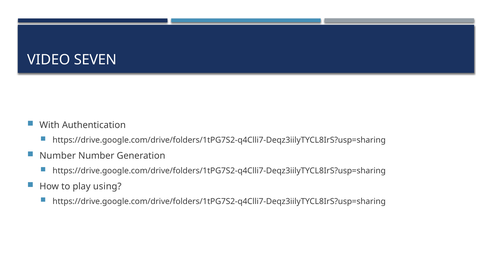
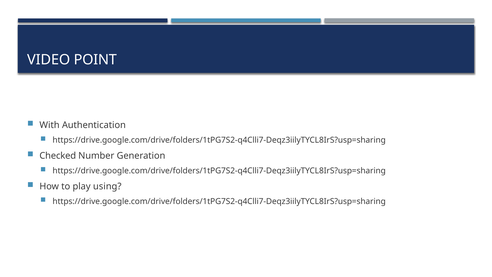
SEVEN: SEVEN -> POINT (95, 60)
Number: Number -> Checked (58, 156)
